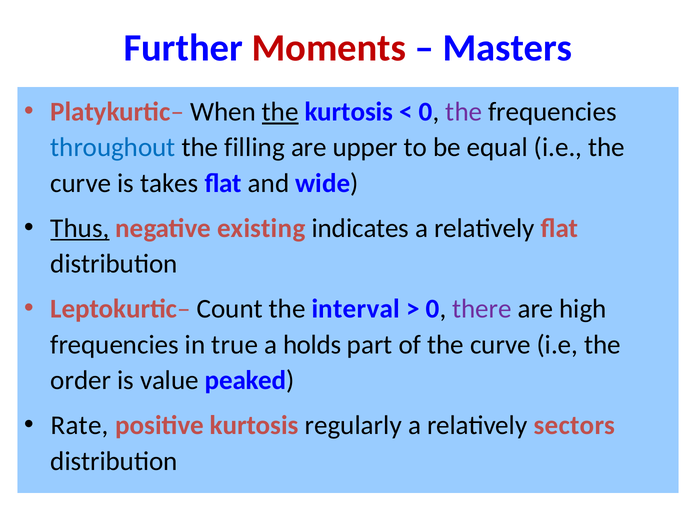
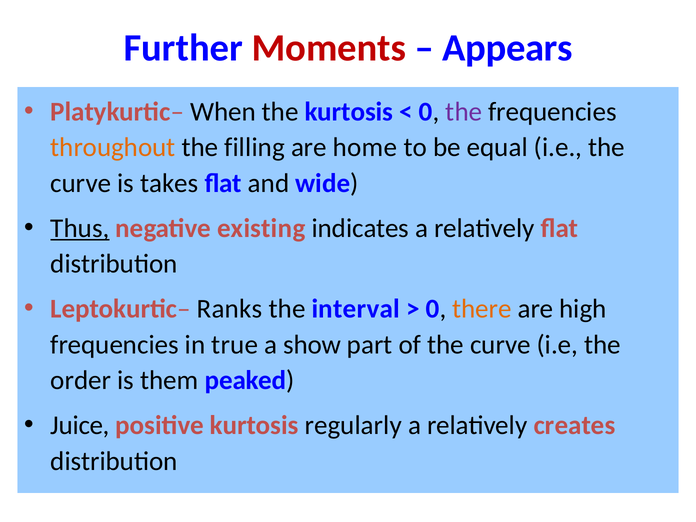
Masters: Masters -> Appears (507, 48)
the underline: present -> none (280, 112)
throughout colour: blue -> orange (113, 147)
upper: upper -> home (365, 147)
Count: Count -> Ranks (230, 309)
there colour: purple -> orange (482, 309)
holds: holds -> show (312, 345)
value: value -> them (169, 380)
Rate: Rate -> Juice (80, 425)
sectors: sectors -> creates (575, 425)
